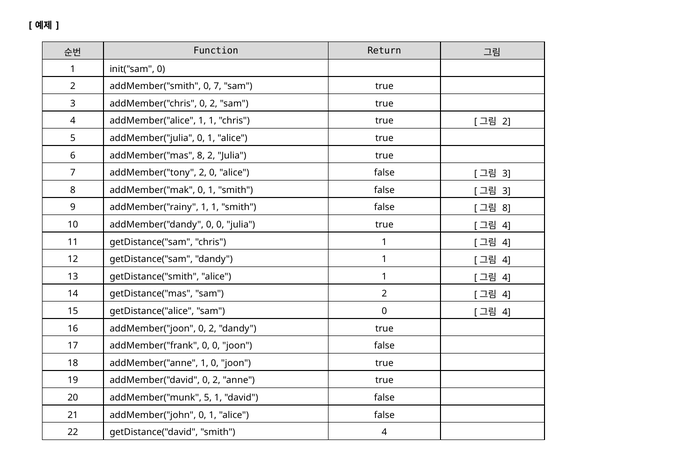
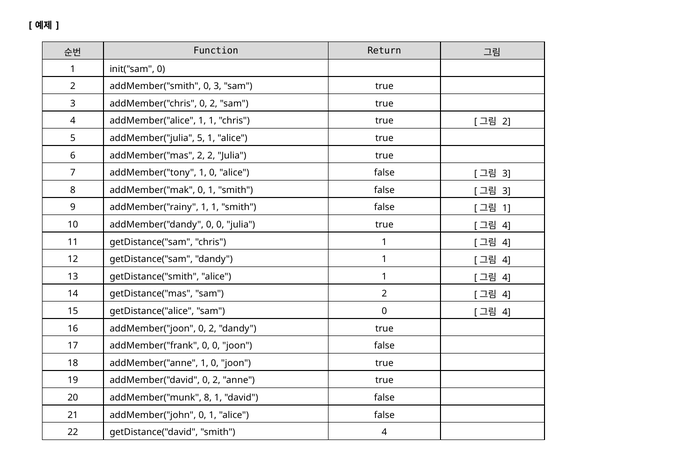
0 7: 7 -> 3 (218, 86)
addMember("julia 0: 0 -> 5 (201, 138)
addMember("mas 8: 8 -> 2 (201, 156)
addMember("tony 2: 2 -> 1 (203, 173)
8: 8 -> 1 (506, 208)
addMember("munk 5: 5 -> 8 (208, 398)
